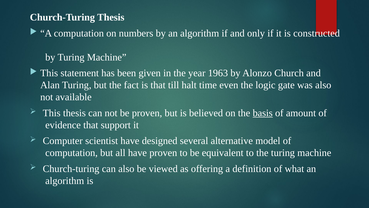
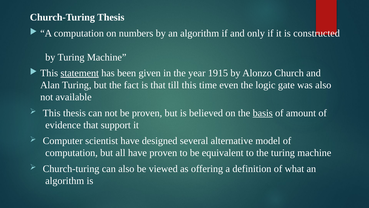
statement underline: none -> present (80, 73)
1963: 1963 -> 1915 (218, 73)
till halt: halt -> this (189, 85)
